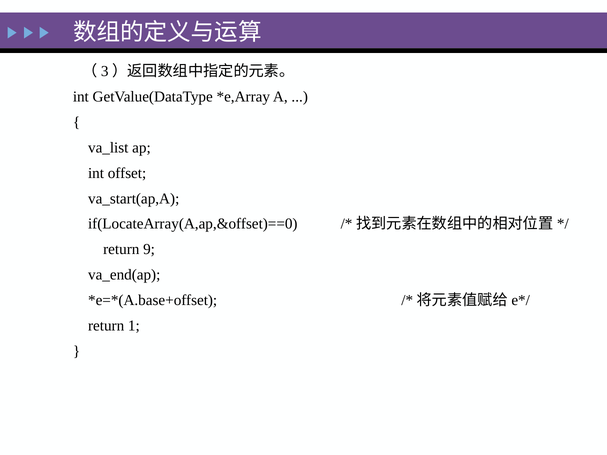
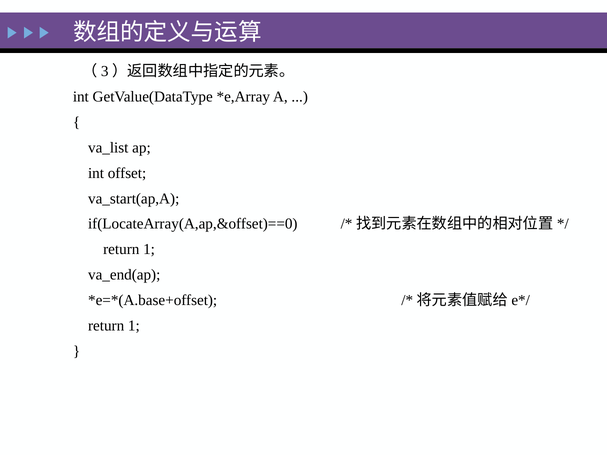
9: 9 -> 1 (149, 250)
